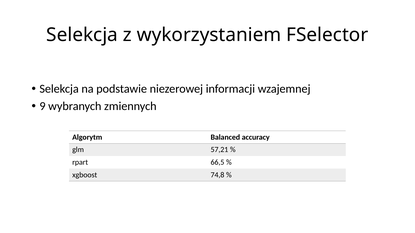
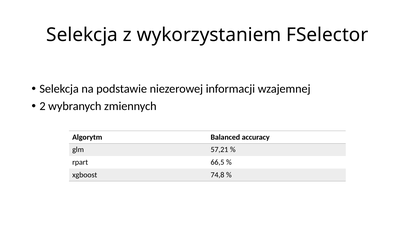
9: 9 -> 2 (42, 106)
